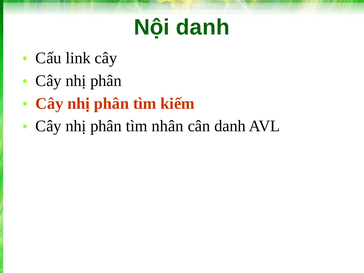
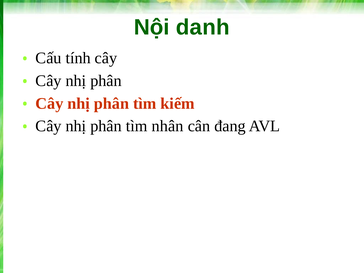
link: link -> tính (78, 58)
cân danh: danh -> đang (230, 126)
